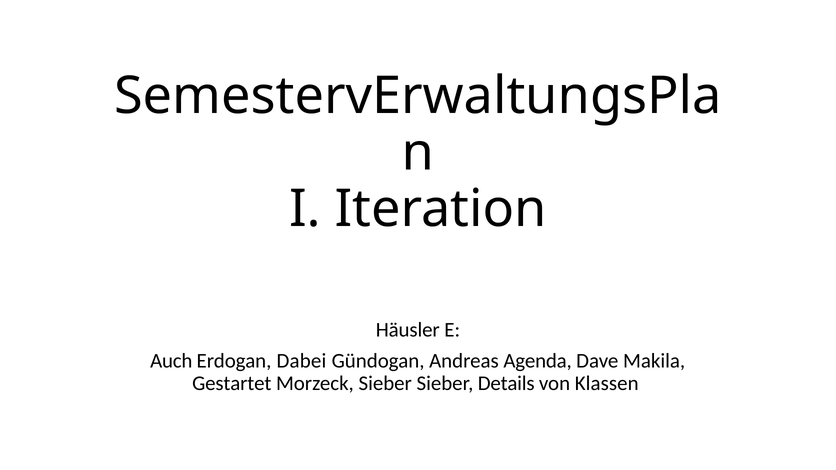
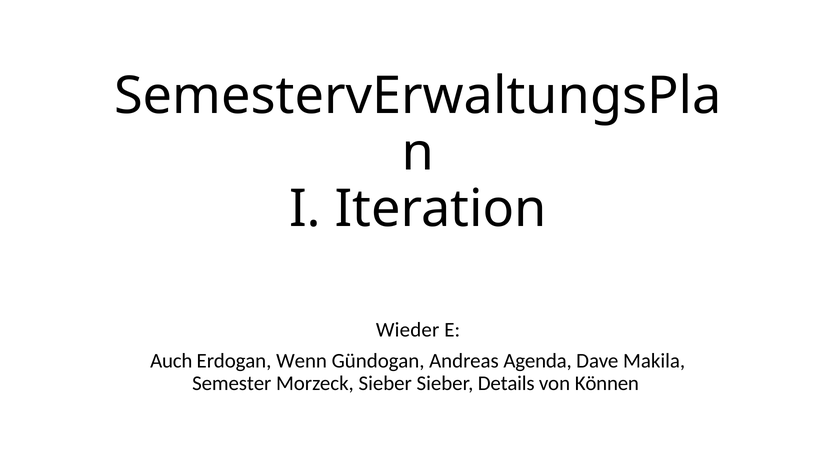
Häusler: Häusler -> Wieder (408, 330)
Dabei: Dabei -> Wenn (302, 361)
Gestartet: Gestartet -> Semester (232, 384)
Klassen: Klassen -> Können (607, 384)
